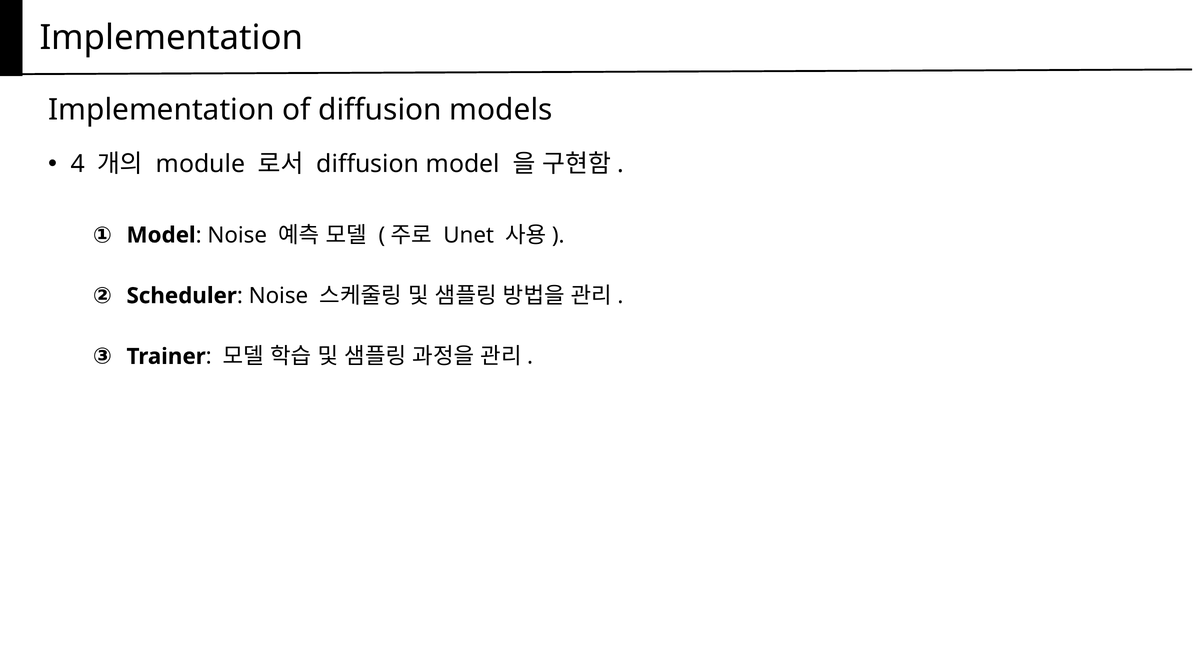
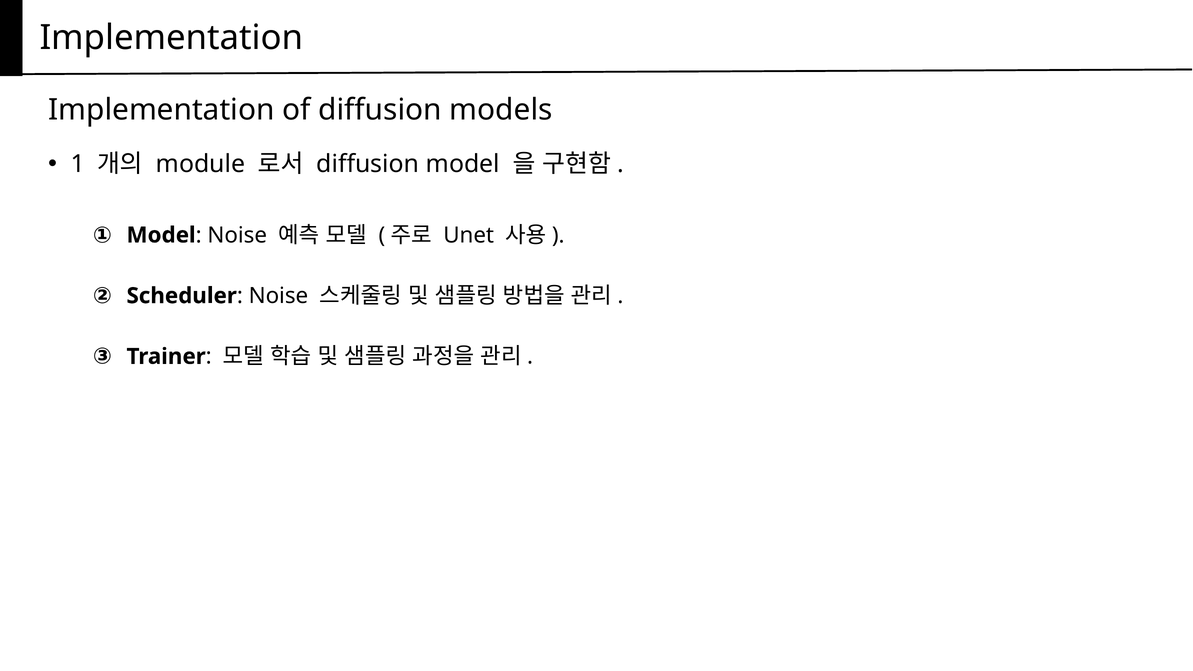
4: 4 -> 1 (78, 164)
